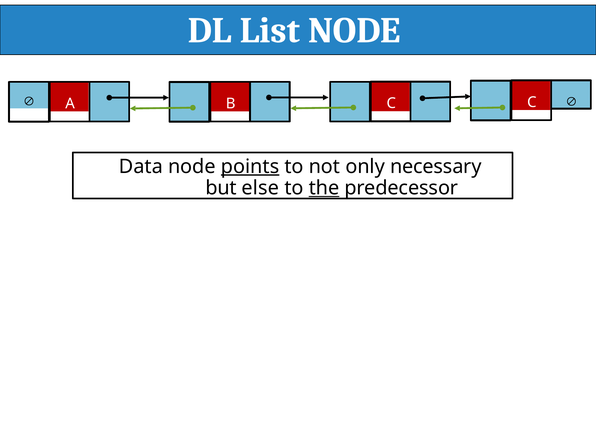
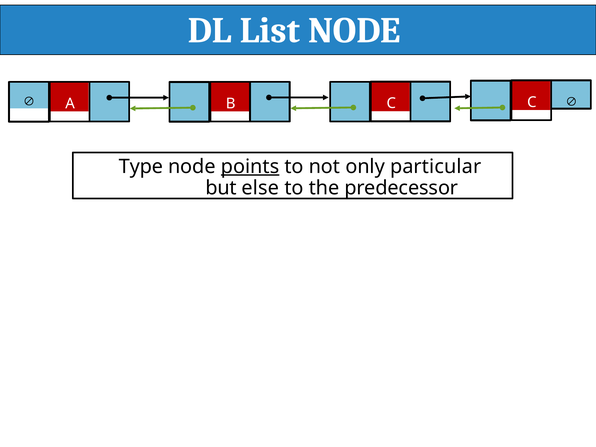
Data: Data -> Type (141, 167)
necessary: necessary -> particular (436, 167)
the underline: present -> none (324, 188)
